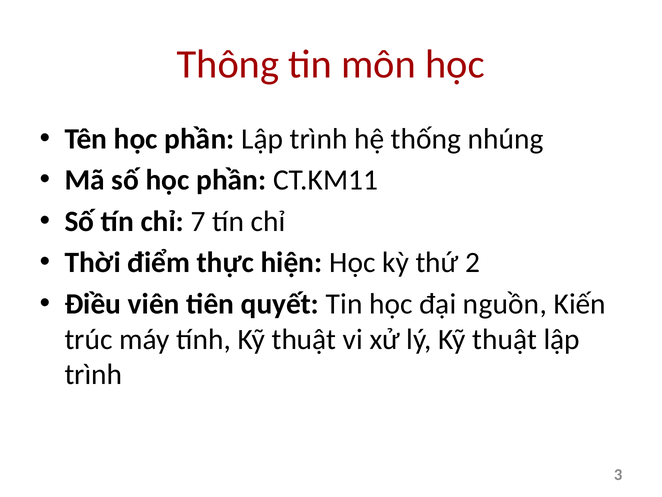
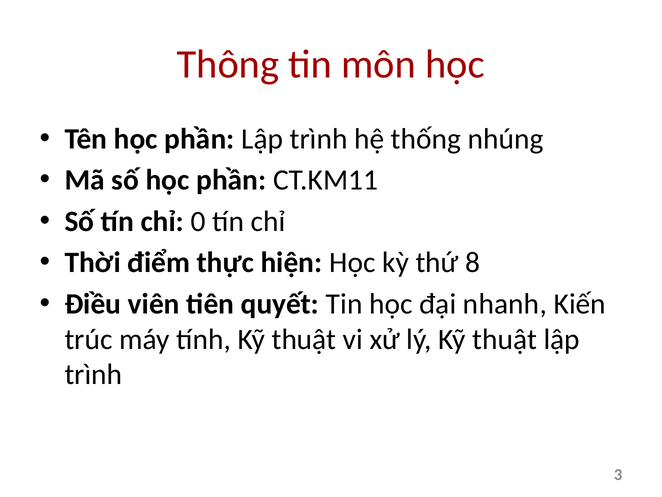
7: 7 -> 0 (198, 221)
2: 2 -> 8 (473, 262)
nguồn: nguồn -> nhanh (505, 304)
